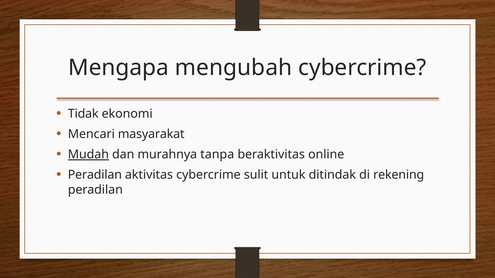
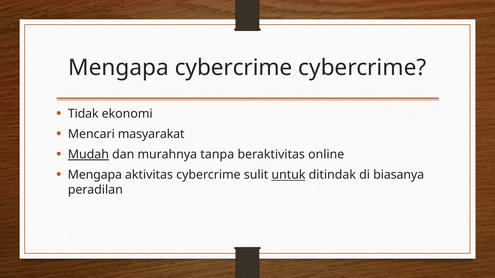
Mengapa mengubah: mengubah -> cybercrime (234, 68)
Peradilan: Peradilan -> Mengapa (95, 175)
untuk underline: none -> present (288, 175)
rekening: rekening -> biasanya (399, 175)
